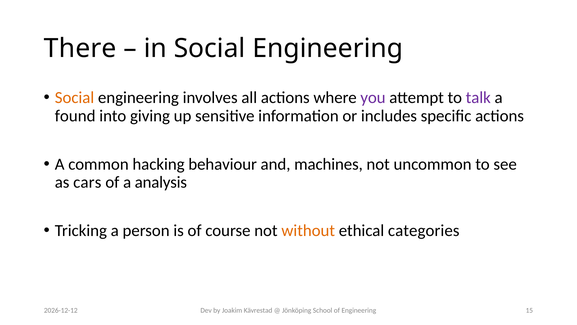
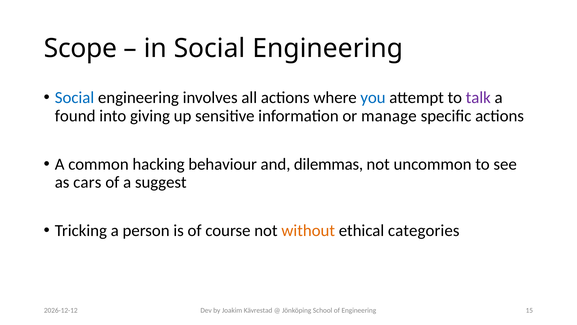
There: There -> Scope (80, 48)
Social colour: orange -> blue (75, 98)
you colour: purple -> blue (373, 98)
includes: includes -> manage (389, 116)
machines: machines -> dilemmas (329, 164)
analysis: analysis -> suggest (161, 182)
